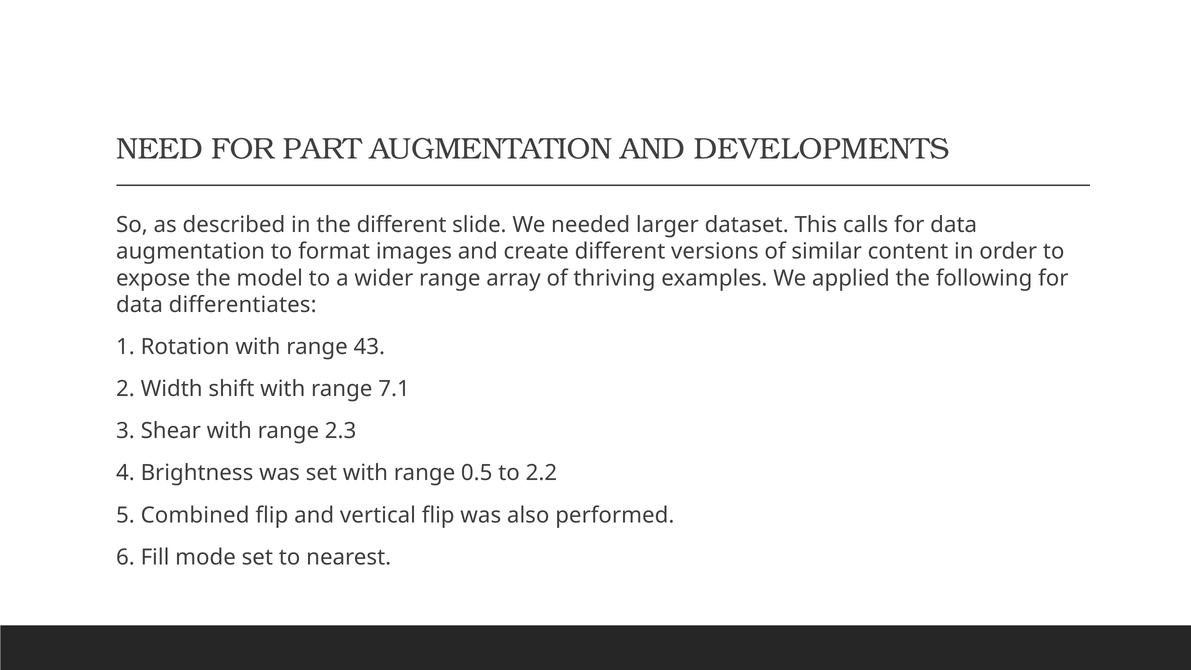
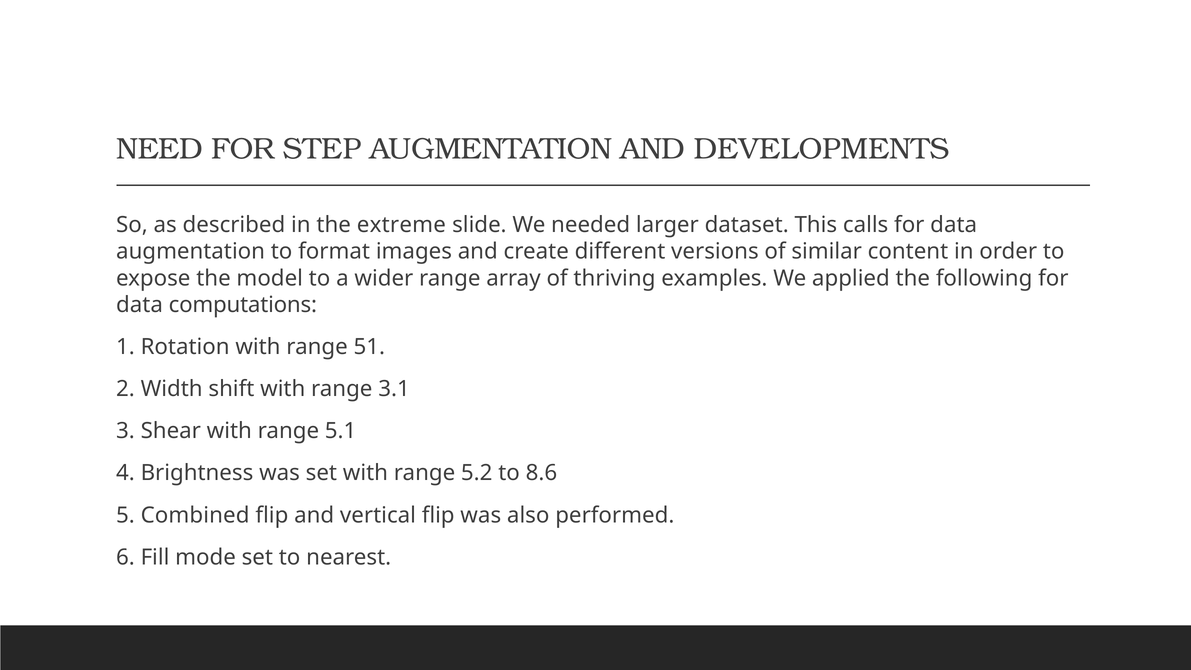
PART: PART -> STEP (322, 149)
the different: different -> extreme (401, 225)
differentiates: differentiates -> computations (243, 305)
43: 43 -> 51 (369, 347)
7.1: 7.1 -> 3.1 (394, 389)
2.3: 2.3 -> 5.1 (341, 431)
0.5: 0.5 -> 5.2 (477, 473)
2.2: 2.2 -> 8.6 (541, 473)
